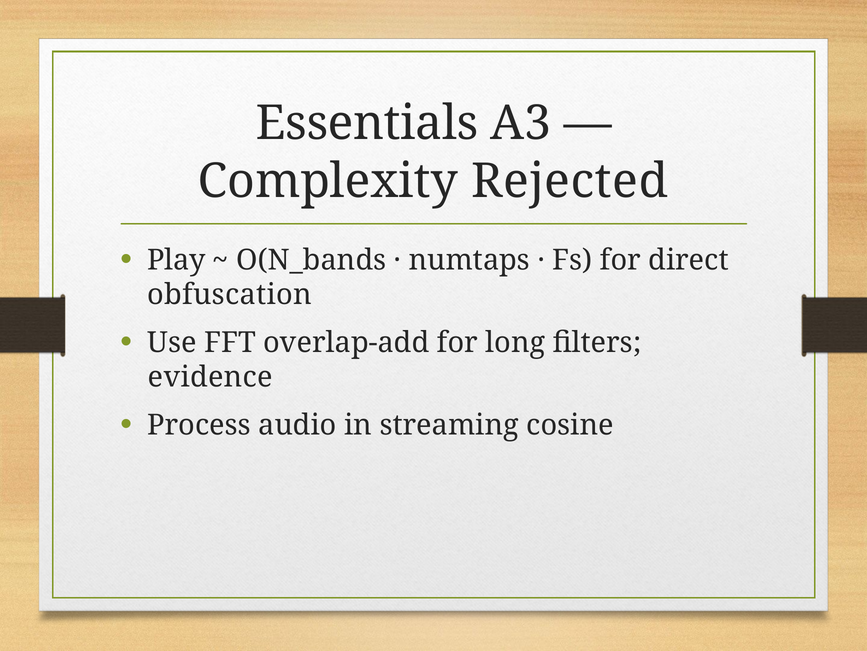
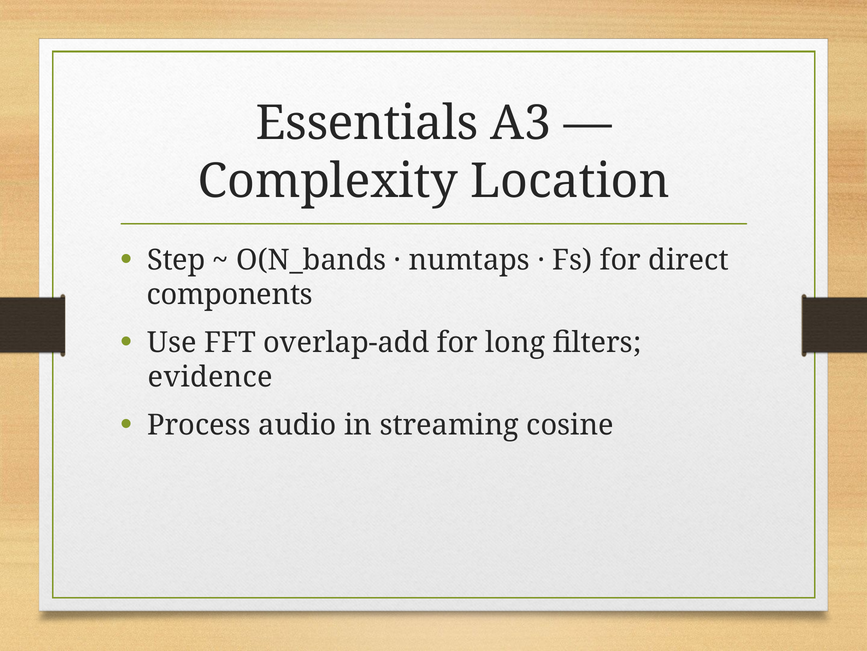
Rejected: Rejected -> Location (570, 181)
Play: Play -> Step (176, 260)
obfuscation: obfuscation -> components (230, 294)
